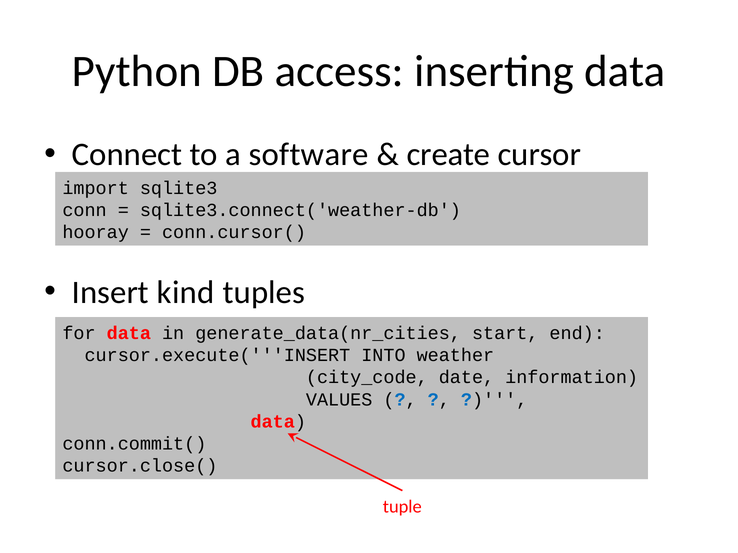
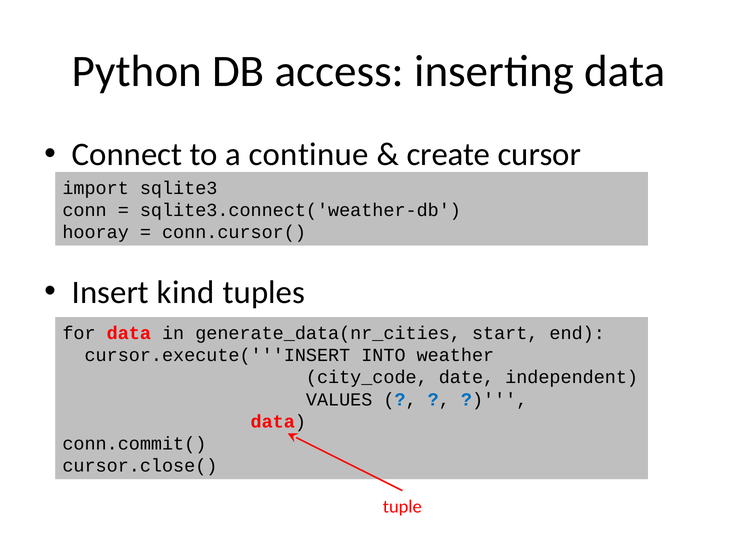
software: software -> continue (309, 155)
information: information -> independent (572, 378)
